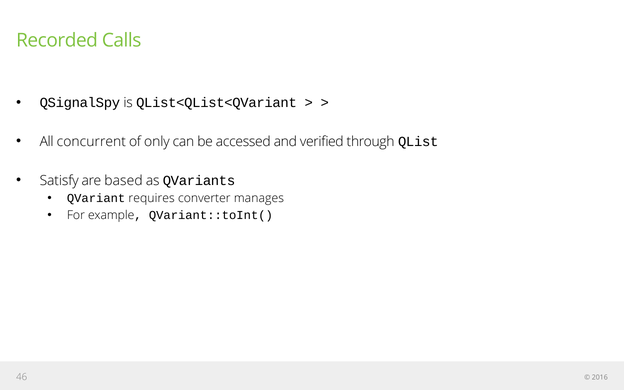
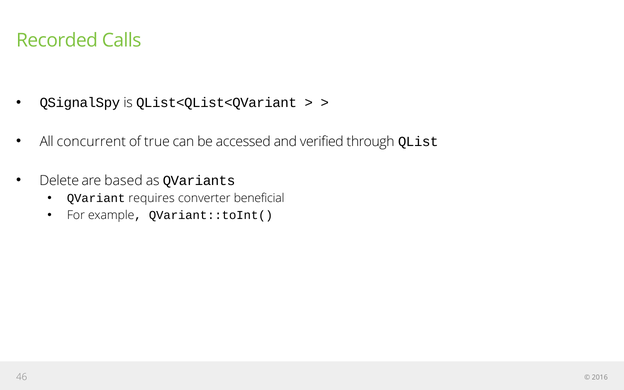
only: only -> true (157, 142)
Satisfy: Satisfy -> Delete (59, 180)
manages: manages -> beneficial (259, 198)
